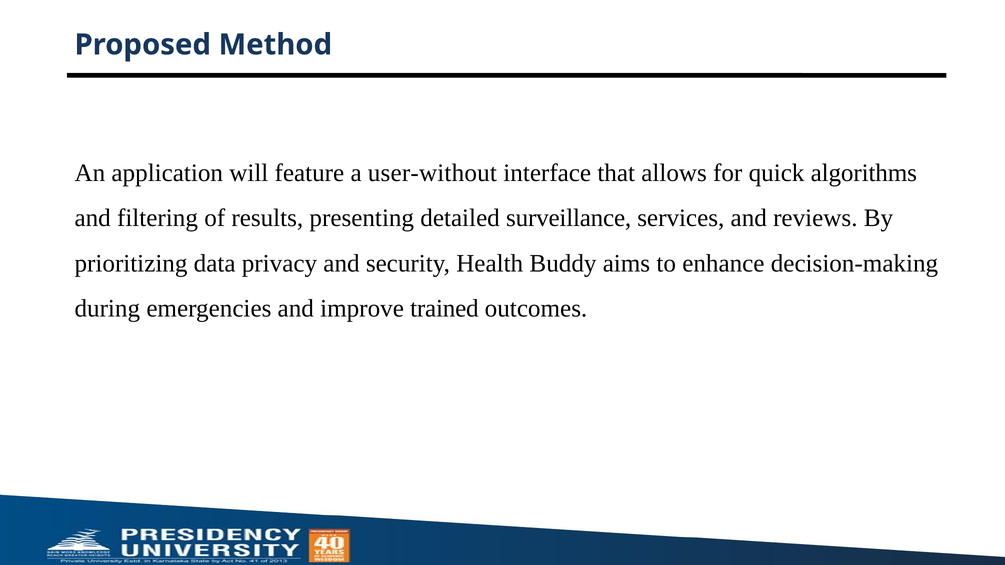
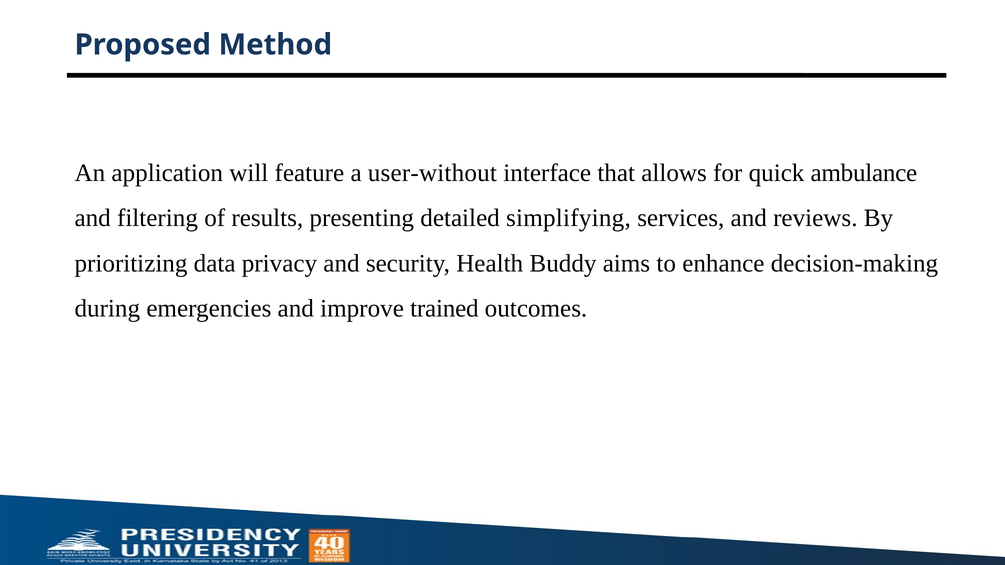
algorithms: algorithms -> ambulance (864, 173)
surveillance: surveillance -> simplifying (568, 218)
